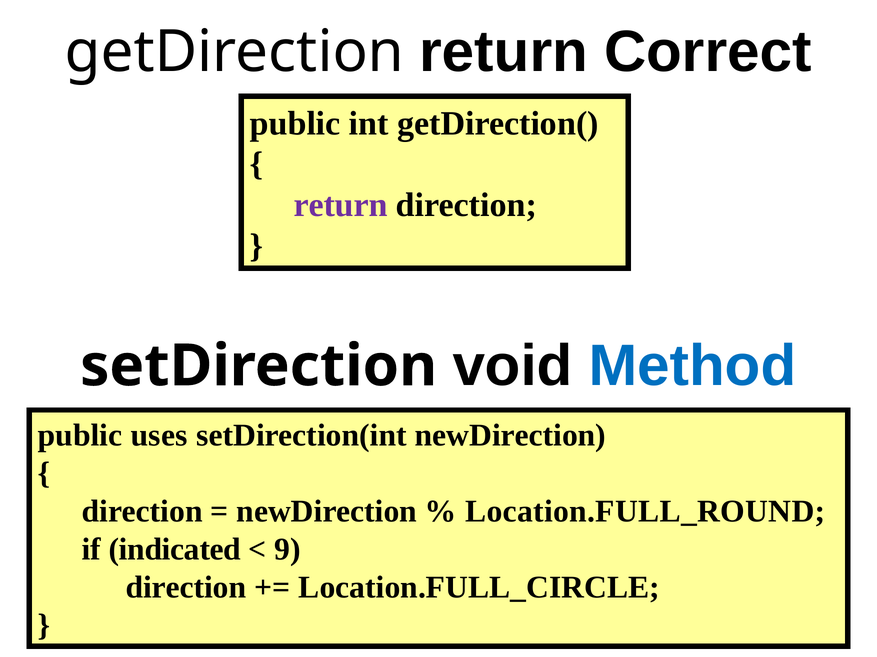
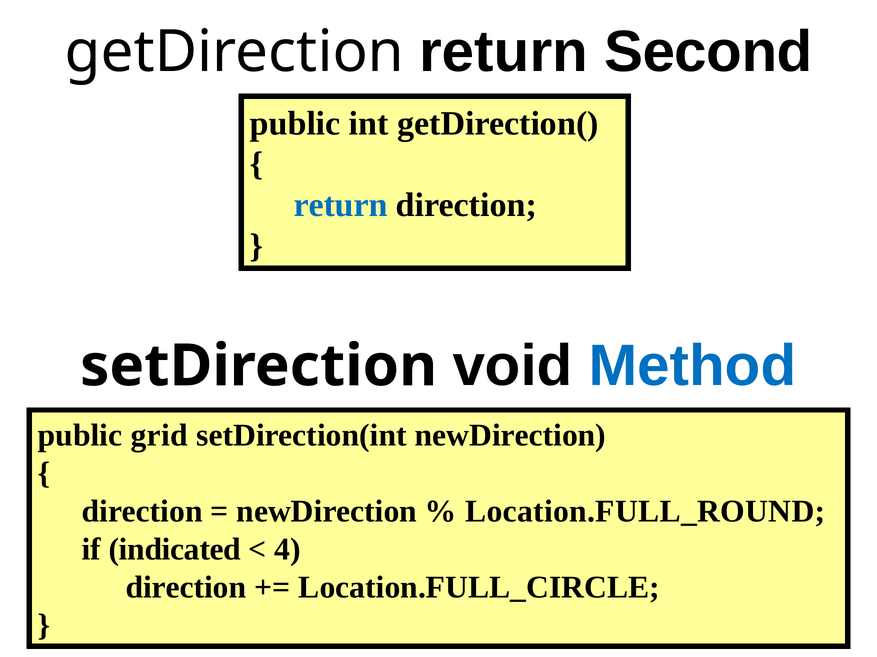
Correct: Correct -> Second (708, 52)
return colour: purple -> blue (341, 205)
uses: uses -> grid (159, 436)
9: 9 -> 4 (287, 550)
